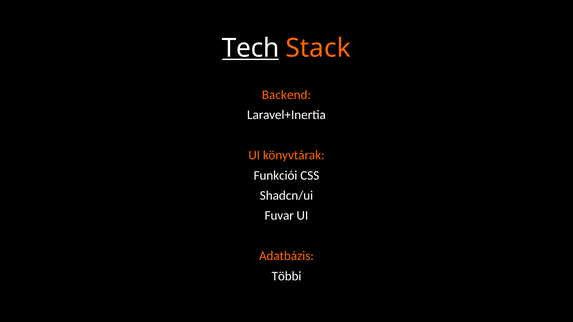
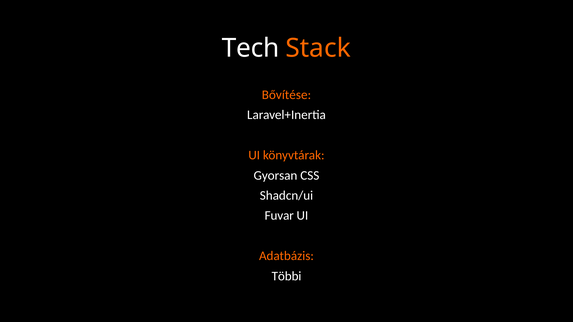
Tech underline: present -> none (251, 48)
Backend: Backend -> Bővítése (286, 95)
Funkciói: Funkciói -> Gyorsan (276, 176)
